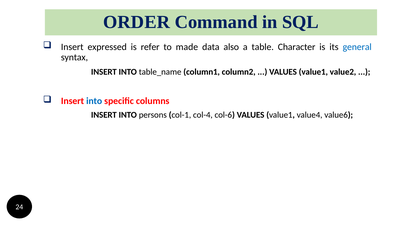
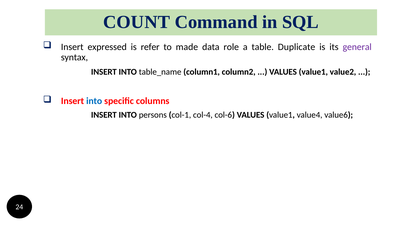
ORDER: ORDER -> COUNT (137, 22)
also: also -> role (231, 47)
Character: Character -> Duplicate (297, 47)
general colour: blue -> purple (357, 47)
